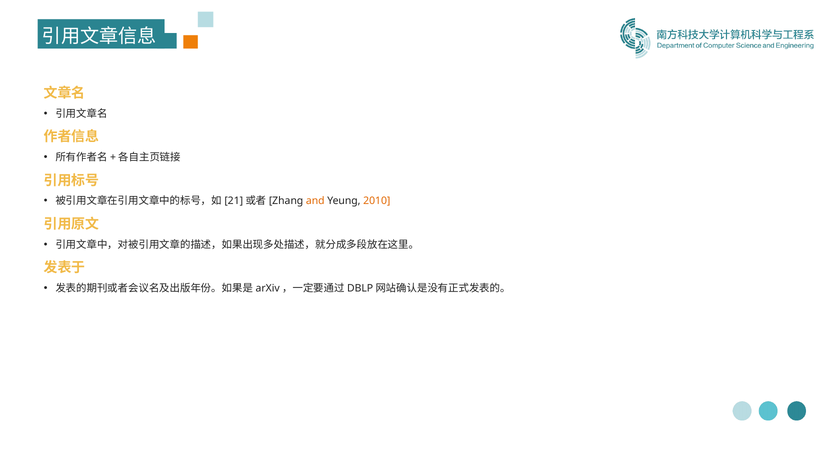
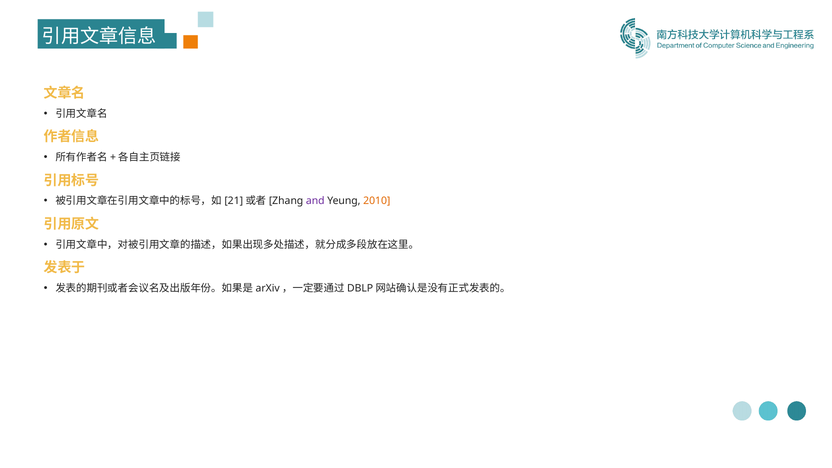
and colour: orange -> purple (315, 201)
